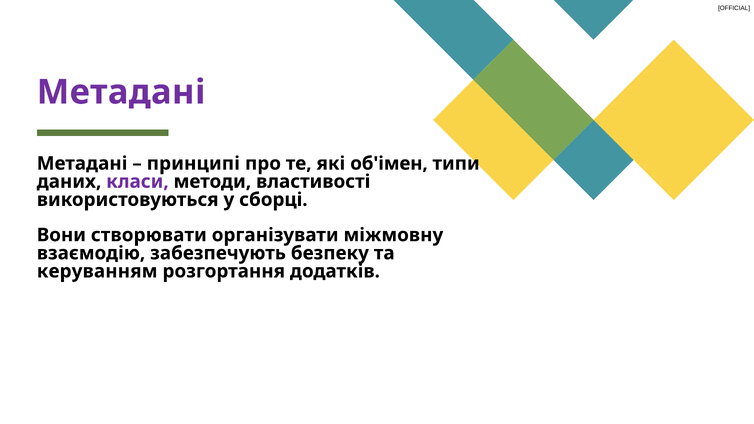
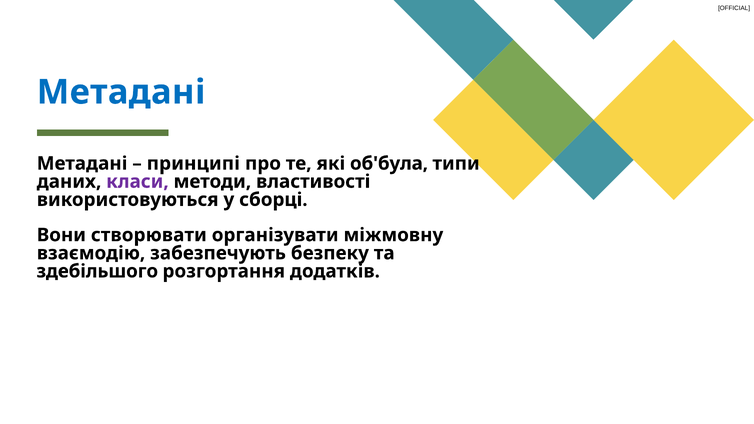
Метадані colour: purple -> blue (121, 92)
об'імен: об'імен -> об'була (389, 164)
керуванням: керуванням -> здебільшого (97, 271)
